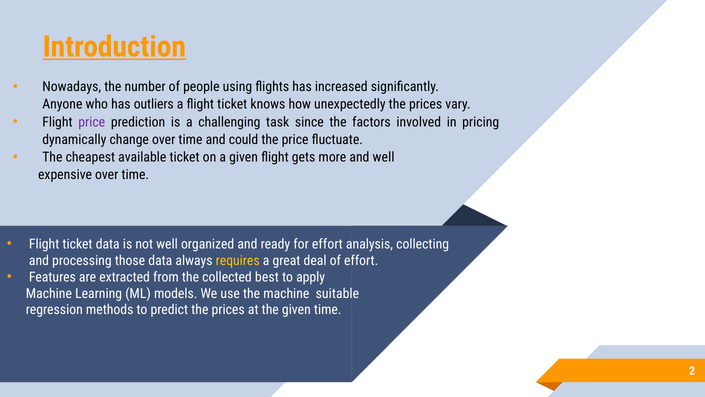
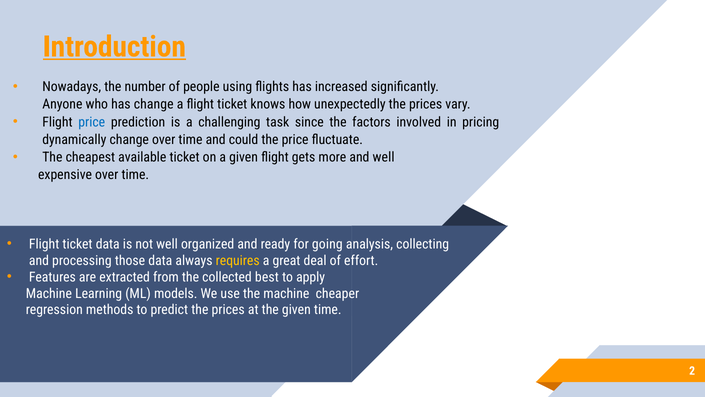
has outliers: outliers -> change (154, 104)
price colour: purple -> blue (92, 122)
for effort: effort -> going (327, 244)
suitable: suitable -> cheaper (337, 293)
